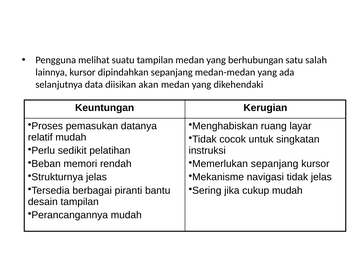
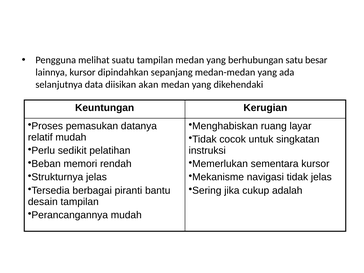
salah: salah -> besar (316, 60)
Memerlukan sepanjang: sepanjang -> sementara (275, 164)
cukup mudah: mudah -> adalah (287, 190)
